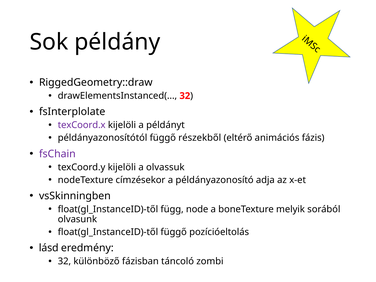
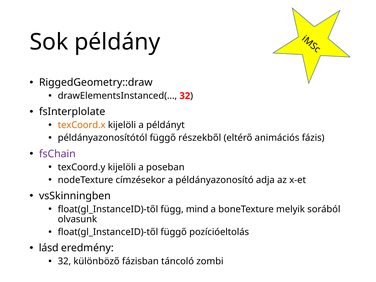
texCoord.x colour: purple -> orange (82, 125)
olvassuk: olvassuk -> poseban (165, 167)
node: node -> mind (197, 209)
